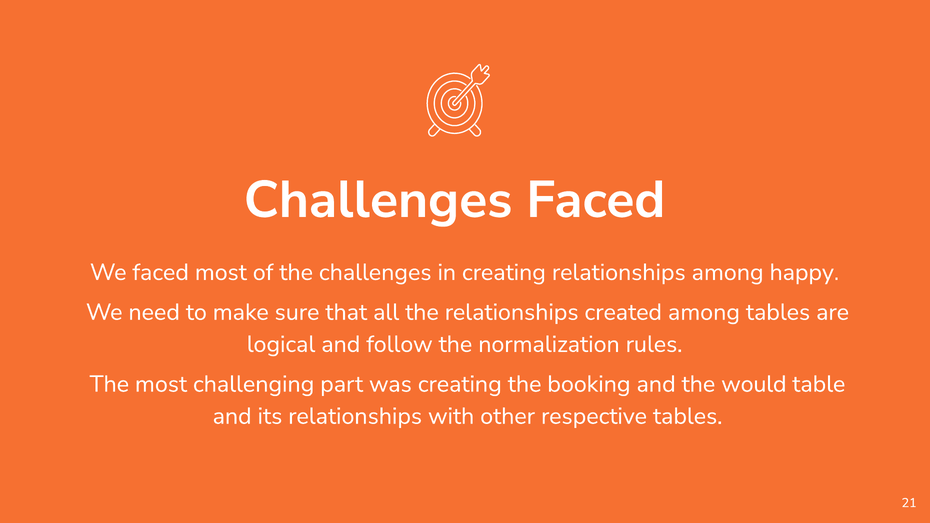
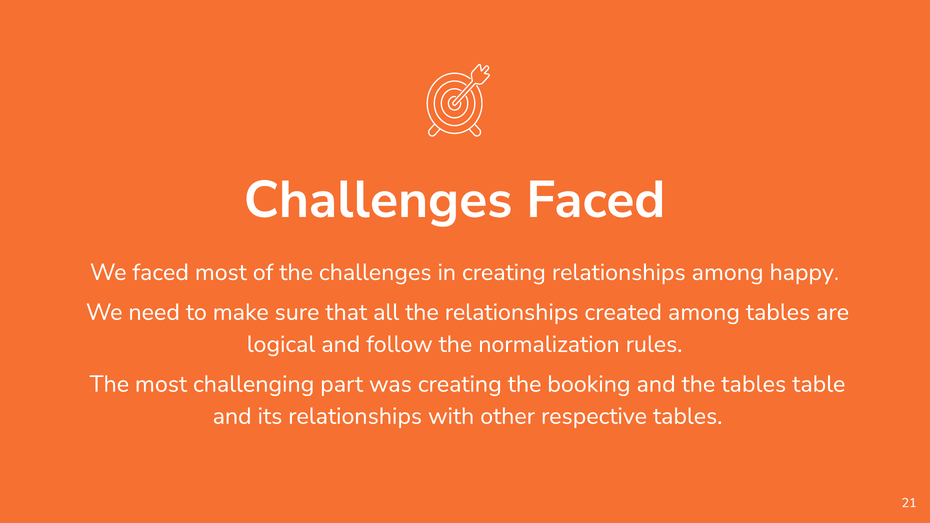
the would: would -> tables (754, 384)
